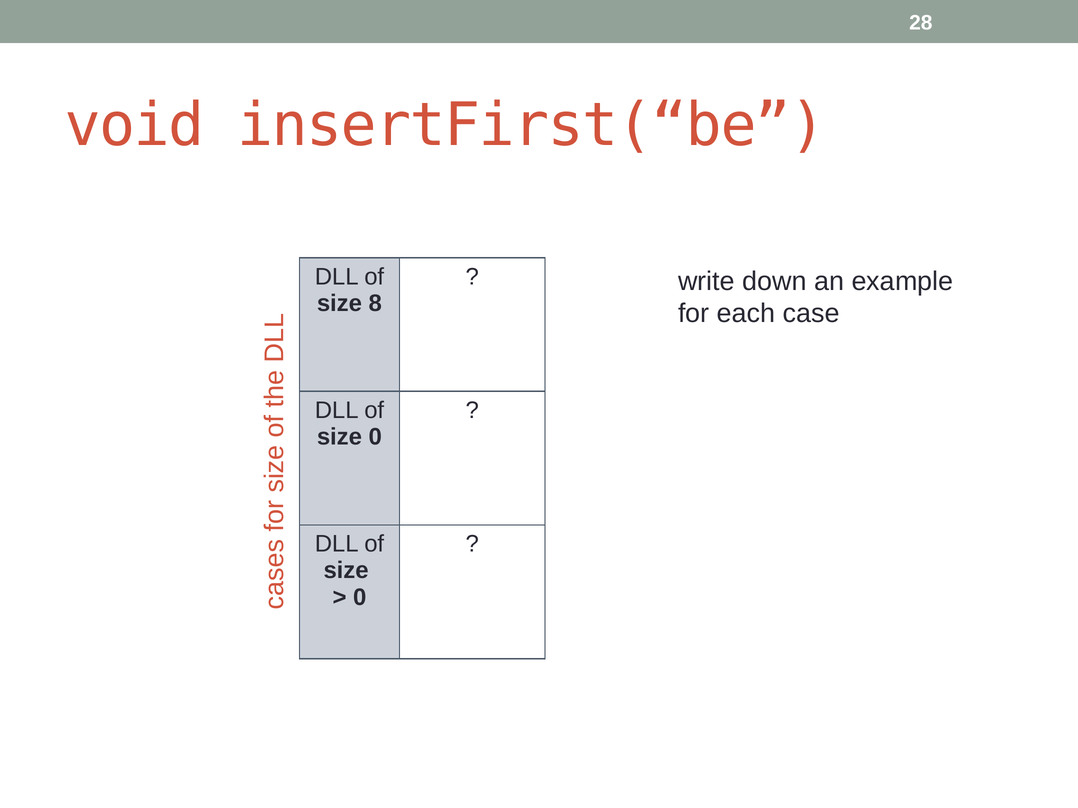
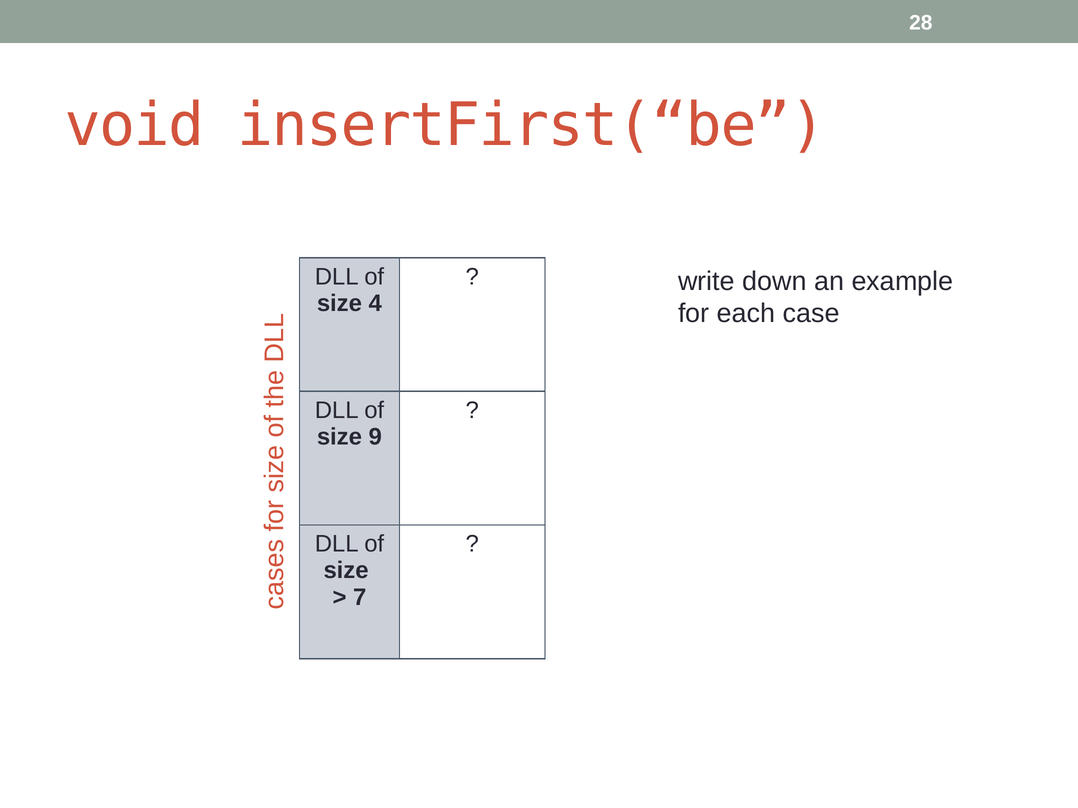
8: 8 -> 4 (375, 303)
size 0: 0 -> 9 (375, 437)
0: 0 -> 7 (360, 598)
